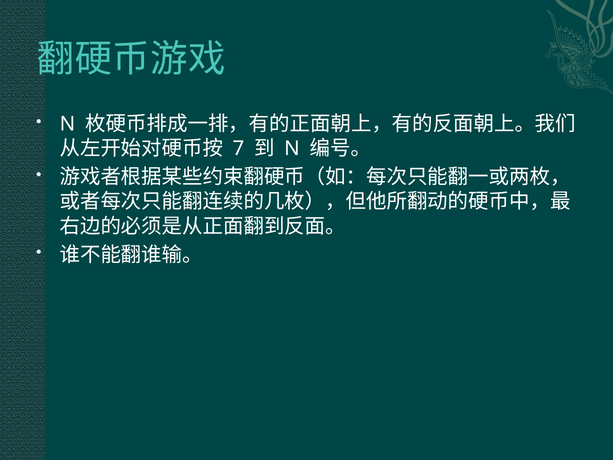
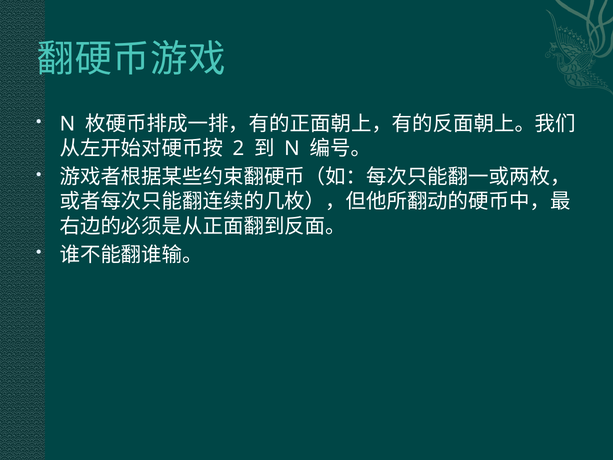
7: 7 -> 2 (238, 149)
